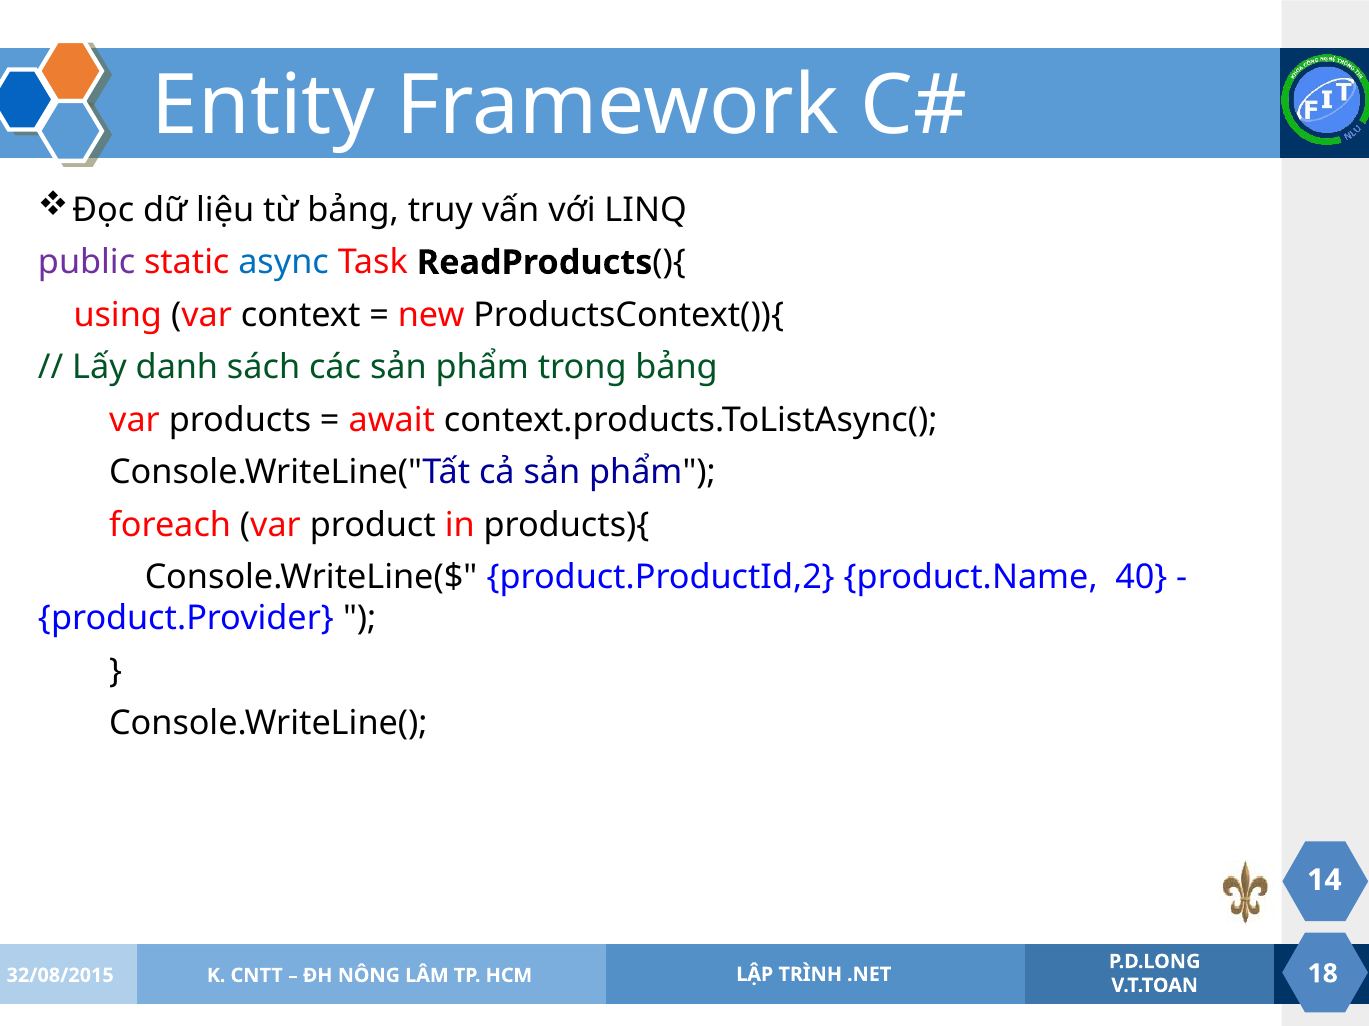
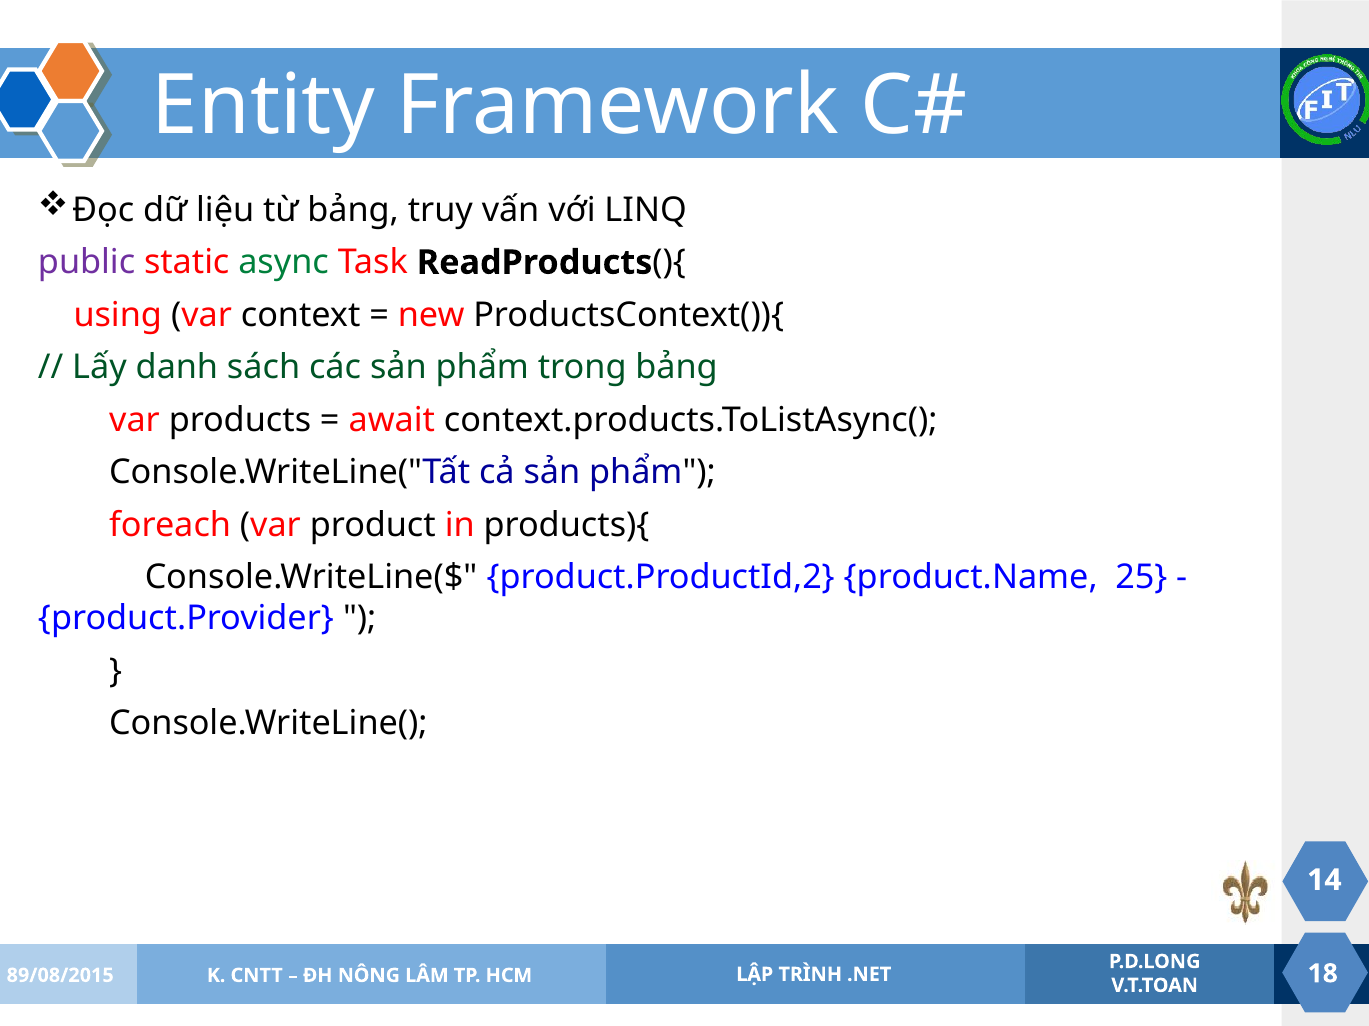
async colour: blue -> green (284, 263)
40: 40 -> 25 (1141, 578)
32/08/2015: 32/08/2015 -> 89/08/2015 (60, 976)
